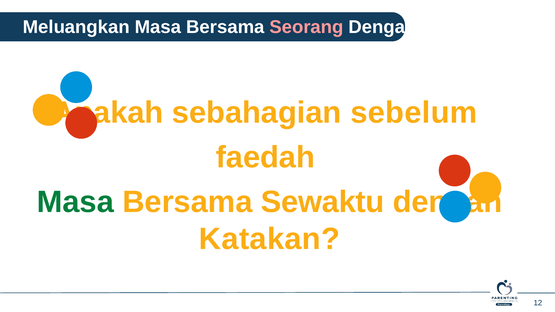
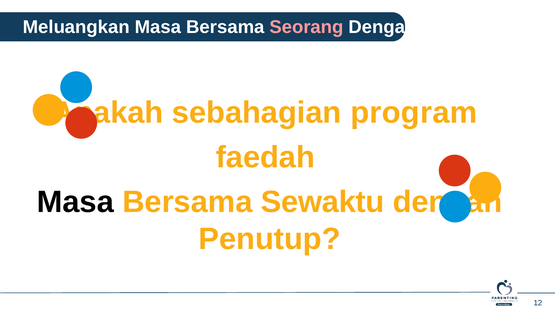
sebelum: sebelum -> program (414, 113)
Masa colour: green -> black (75, 202)
Katakan: Katakan -> Penutup (270, 239)
